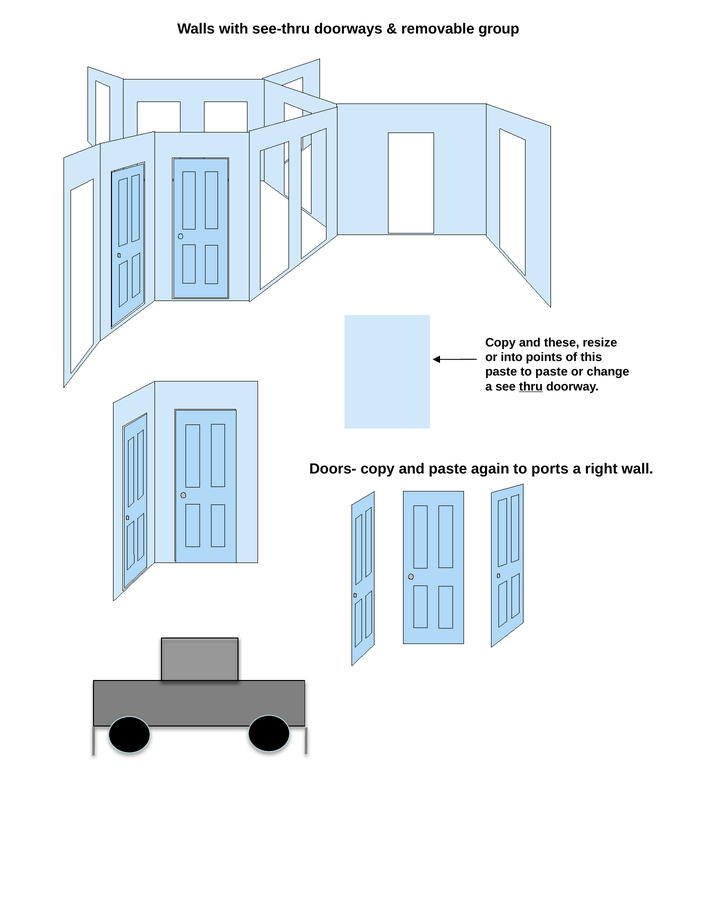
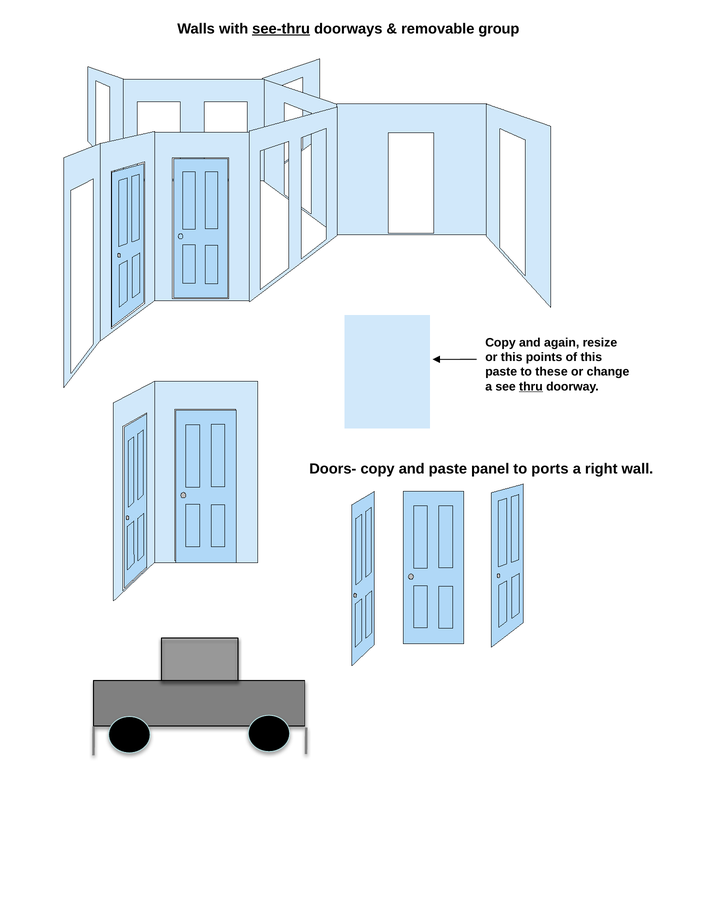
see-thru underline: none -> present (281, 29)
these: these -> again (562, 342)
or into: into -> this (512, 357)
to paste: paste -> these (551, 372)
again: again -> panel (490, 469)
